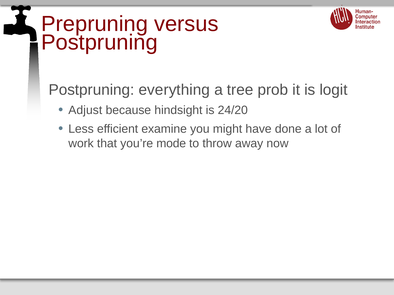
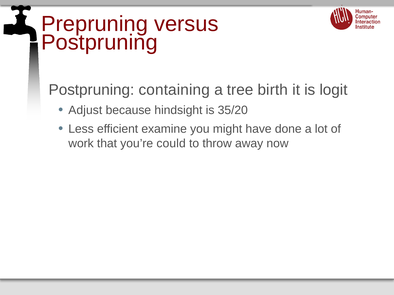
everything: everything -> containing (174, 90)
prob: prob -> birth (273, 90)
24/20: 24/20 -> 35/20 (233, 110)
mode: mode -> could (171, 144)
